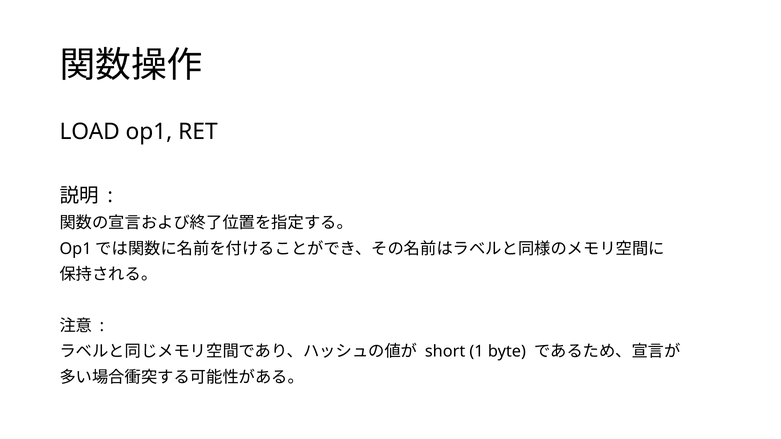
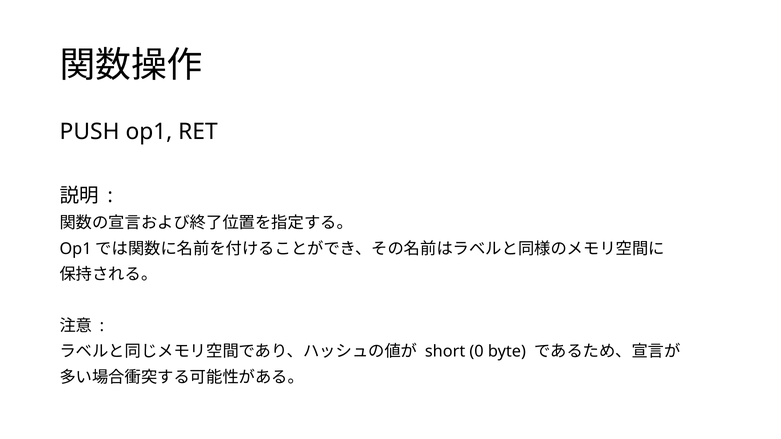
LOAD: LOAD -> PUSH (90, 132)
1: 1 -> 0 (477, 352)
